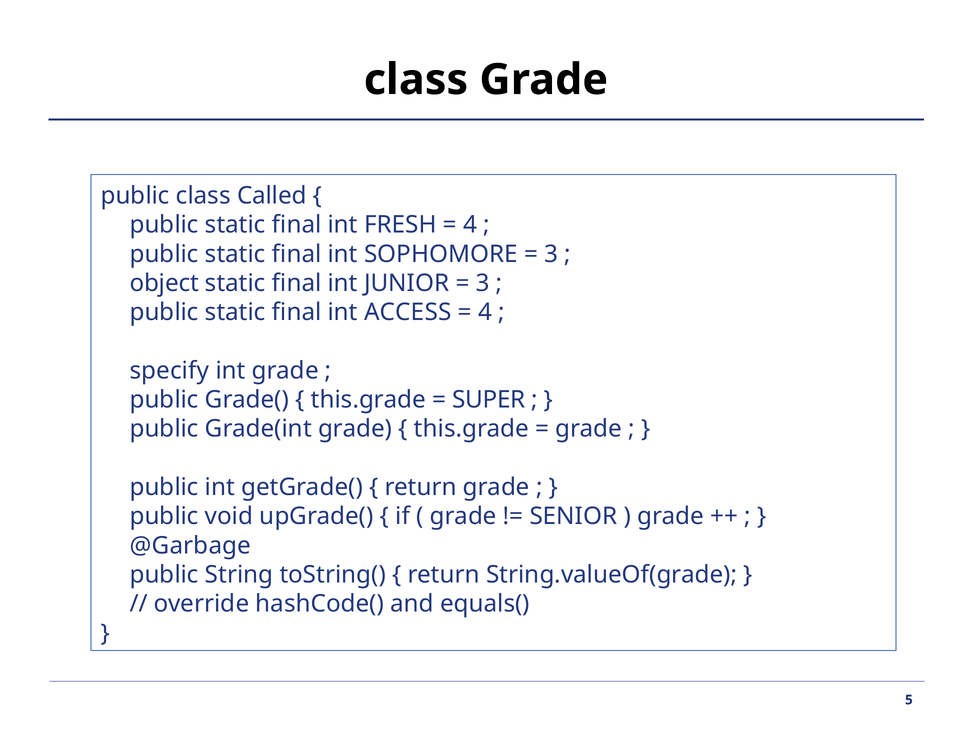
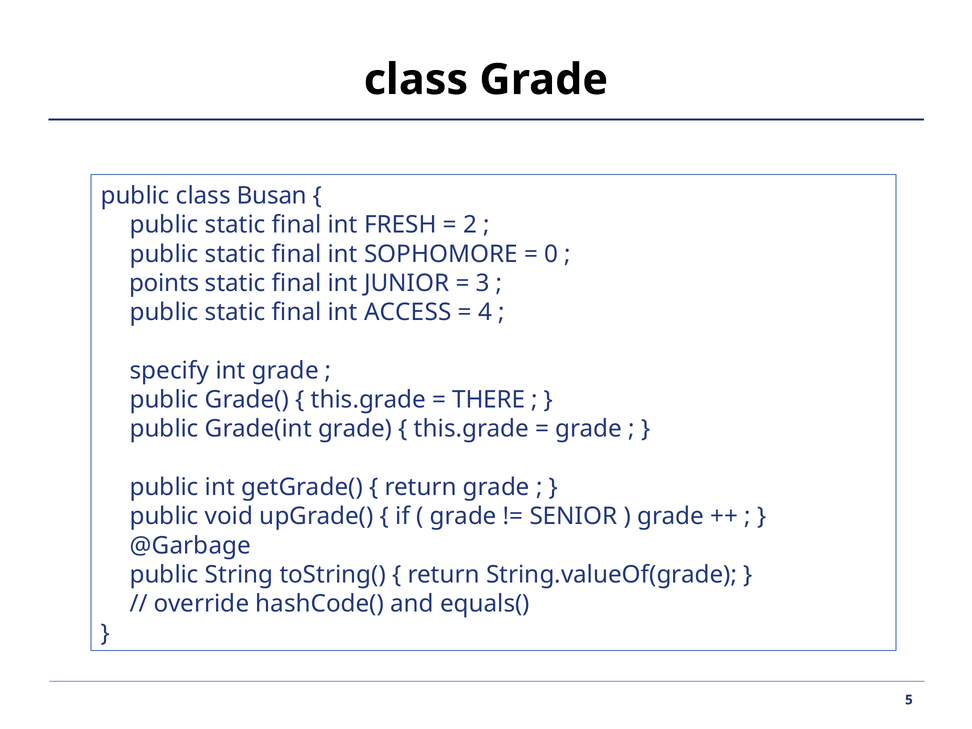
Called: Called -> Busan (272, 196)
4: 4 -> 2 (470, 225)
3: 3 -> 0 (551, 254)
object: object -> points (164, 283)
SUPER: SUPER -> THERE (489, 400)
